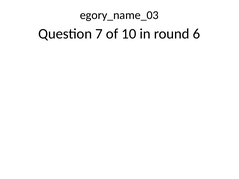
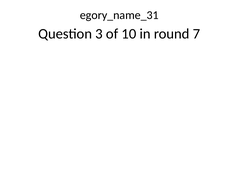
egory_name_03: egory_name_03 -> egory_name_31 (119, 15)
7: 7 -> 3 (99, 34)
6: 6 -> 7 (196, 34)
